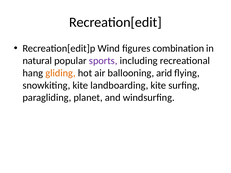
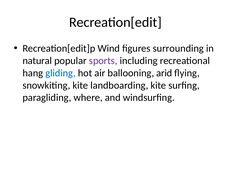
combination: combination -> surrounding (178, 48)
gliding colour: orange -> blue (60, 73)
planet: planet -> where (88, 98)
